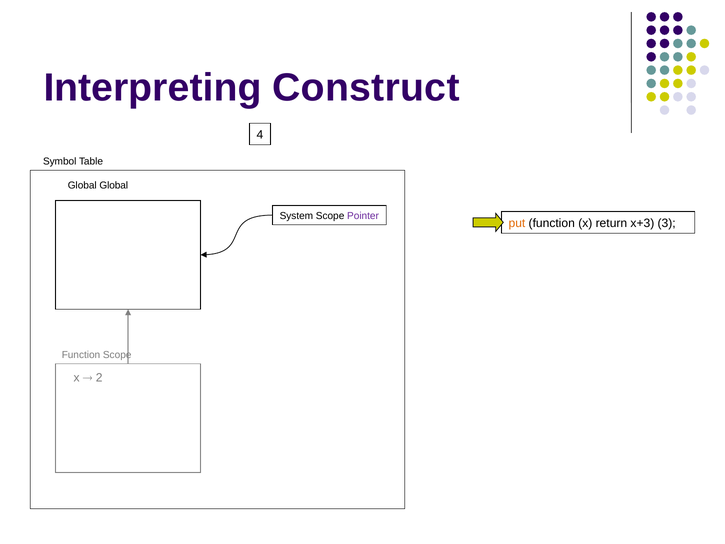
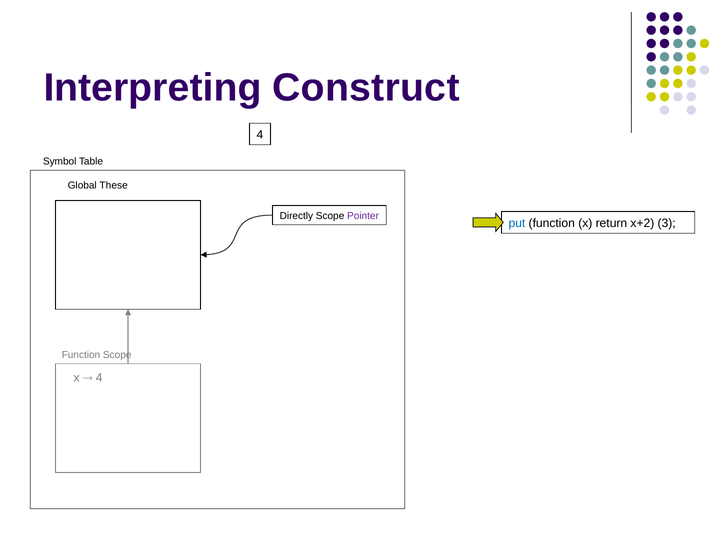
Global Global: Global -> These (114, 185)
System: System -> Directly (296, 216)
put colour: orange -> blue (517, 223)
x+3: x+3 -> x+2 (642, 223)
2: 2 -> 4 (99, 378)
